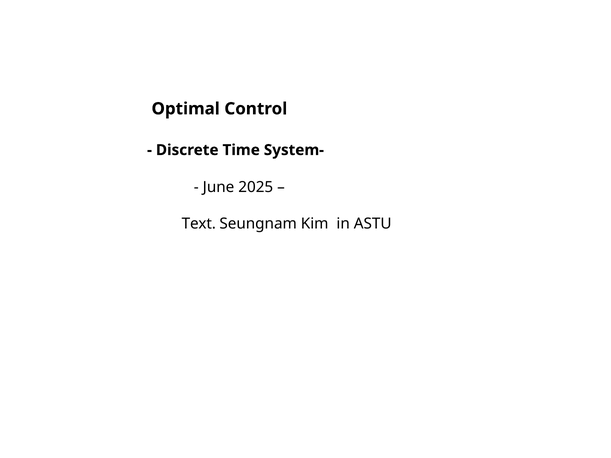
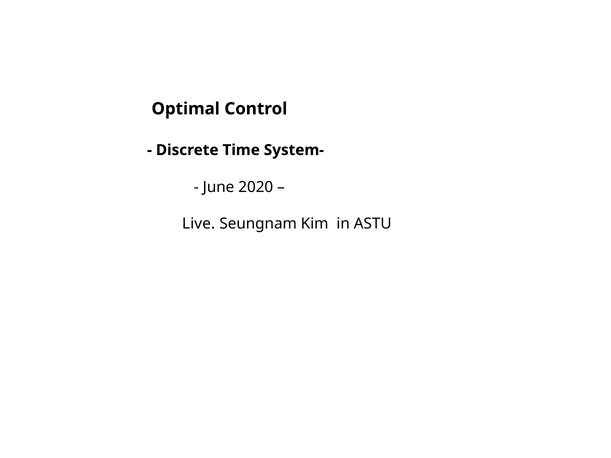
2025: 2025 -> 2020 (256, 187)
Text: Text -> Live (199, 224)
